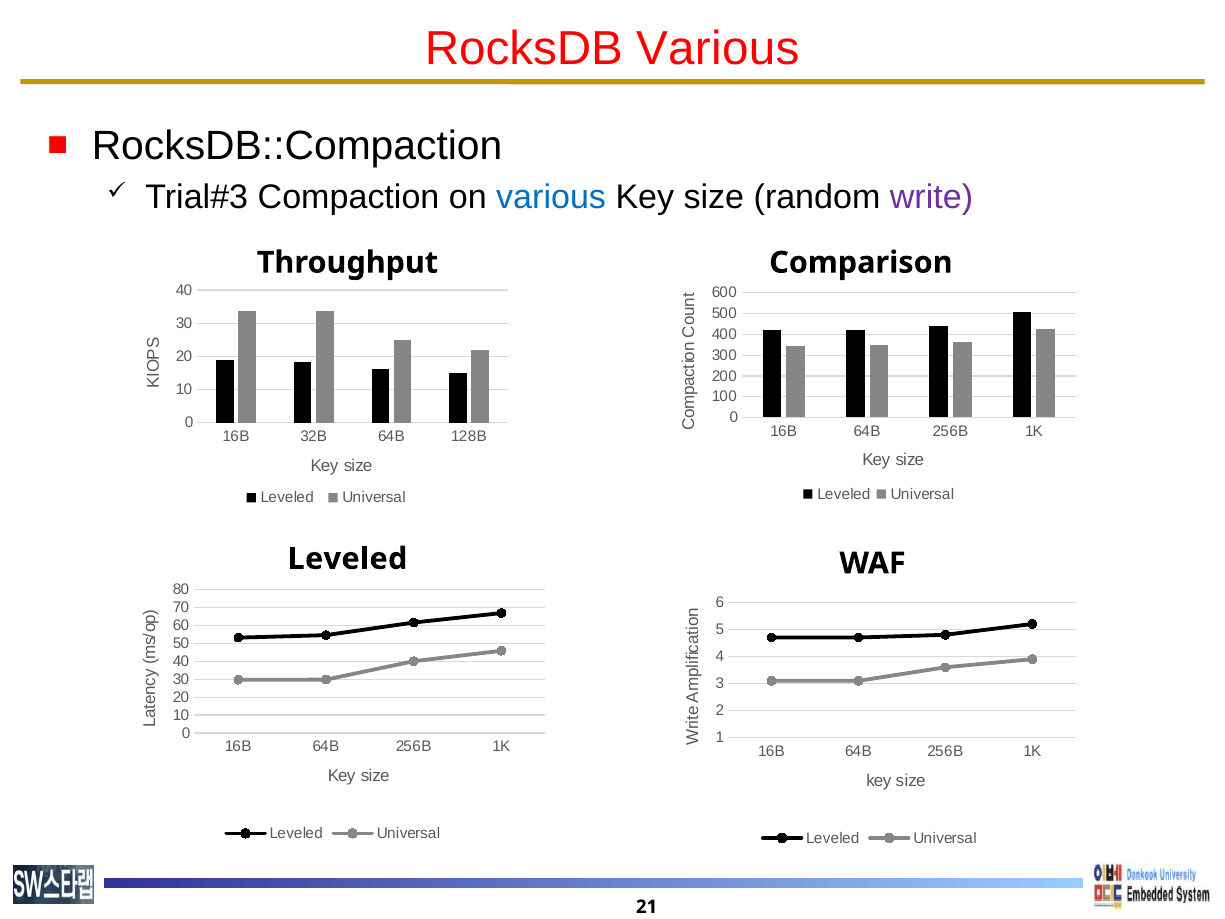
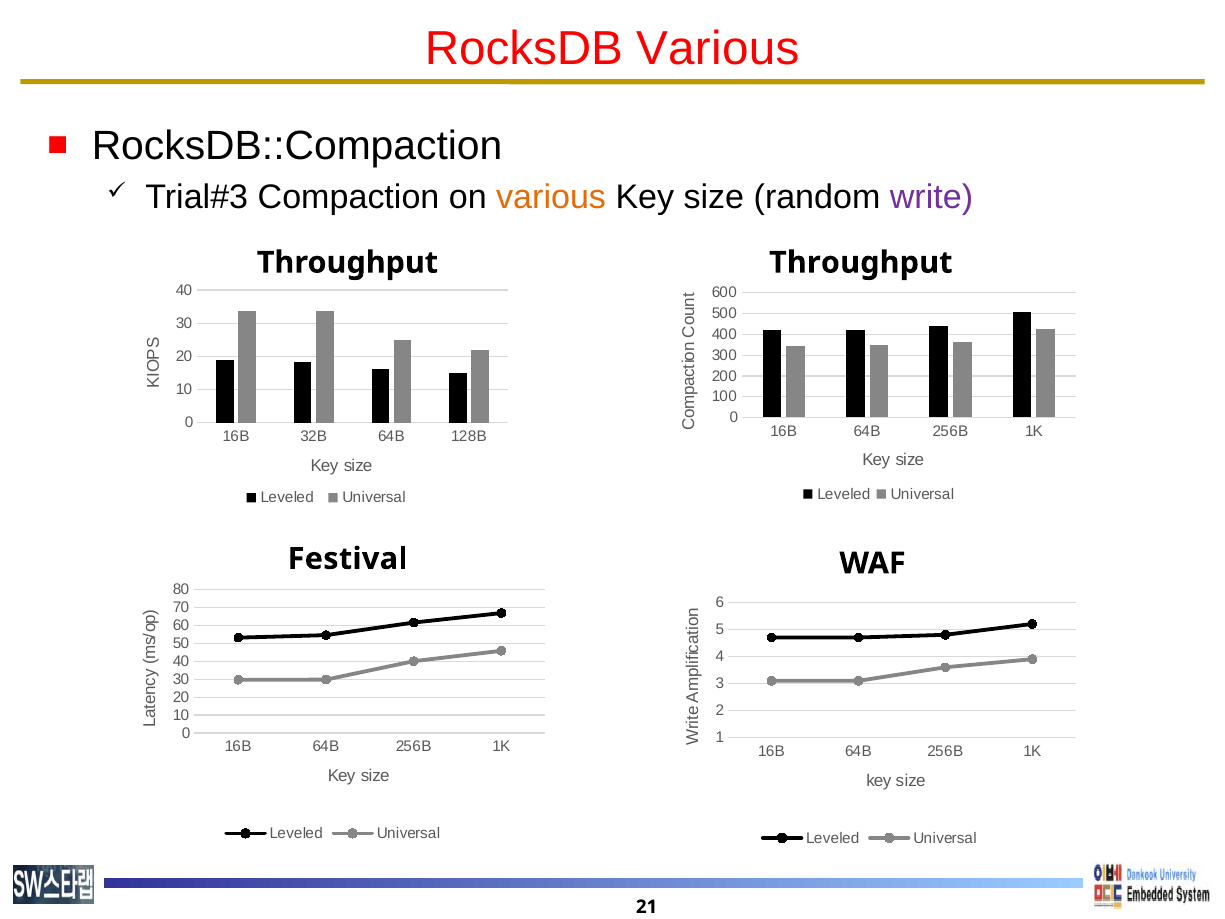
various colour: blue -> orange (551, 197)
Comparison: Comparison -> Throughput (861, 263)
Leveled: Leveled -> Festival (347, 559)
